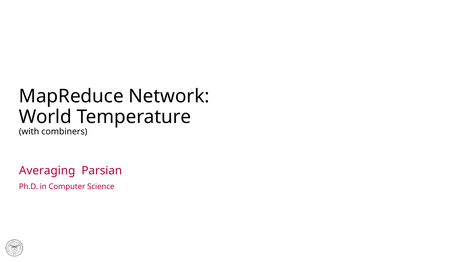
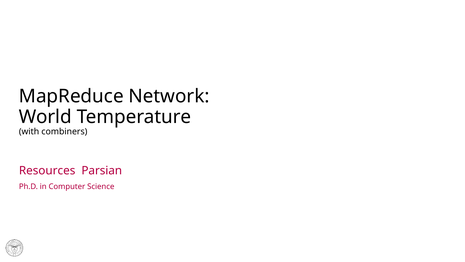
Averaging: Averaging -> Resources (47, 170)
